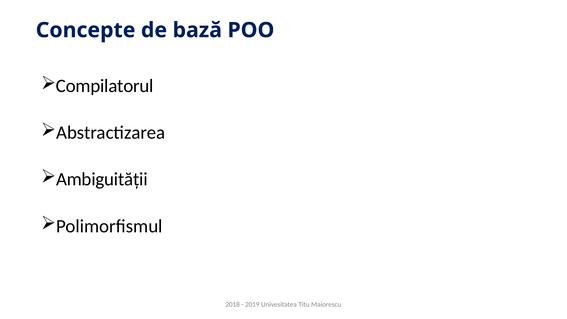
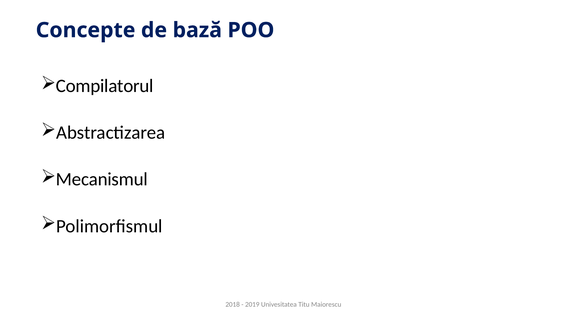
Ambiguității: Ambiguității -> Mecanismul (102, 179)
